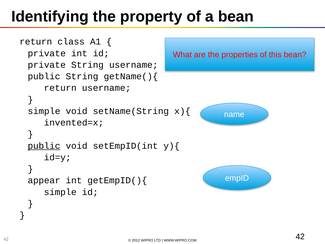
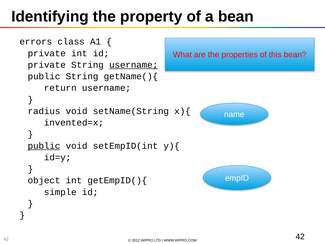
return: return -> errors (36, 42)
username underline: none -> present (134, 65)
simple: simple -> radius (44, 111)
appear: appear -> object (44, 180)
